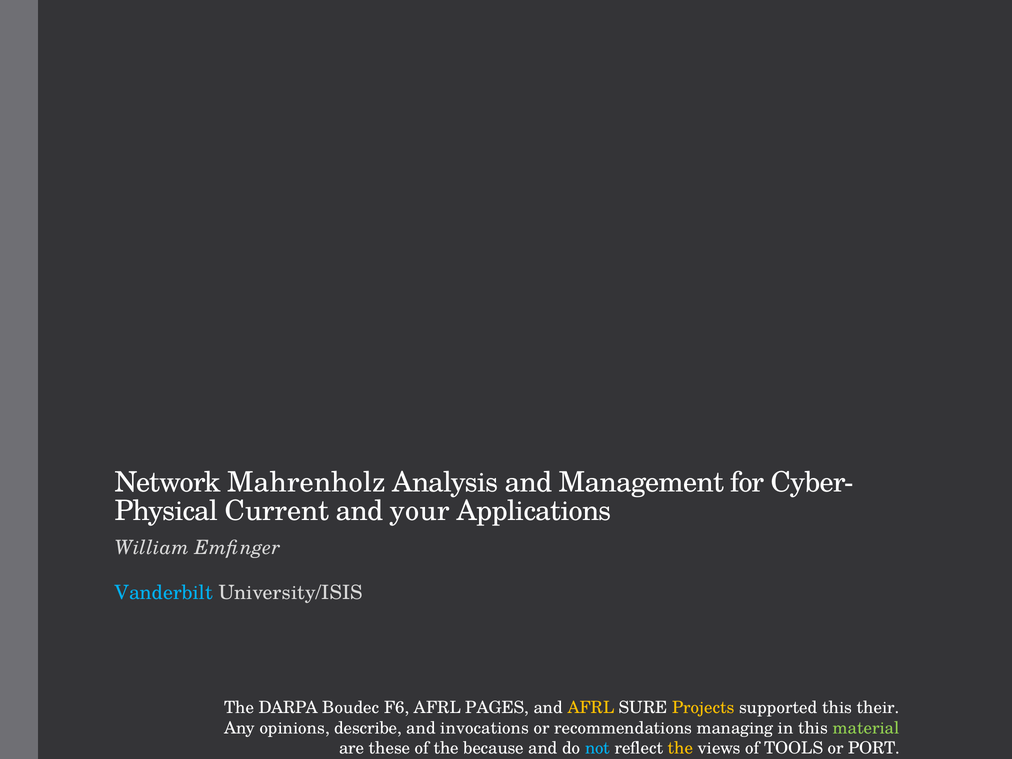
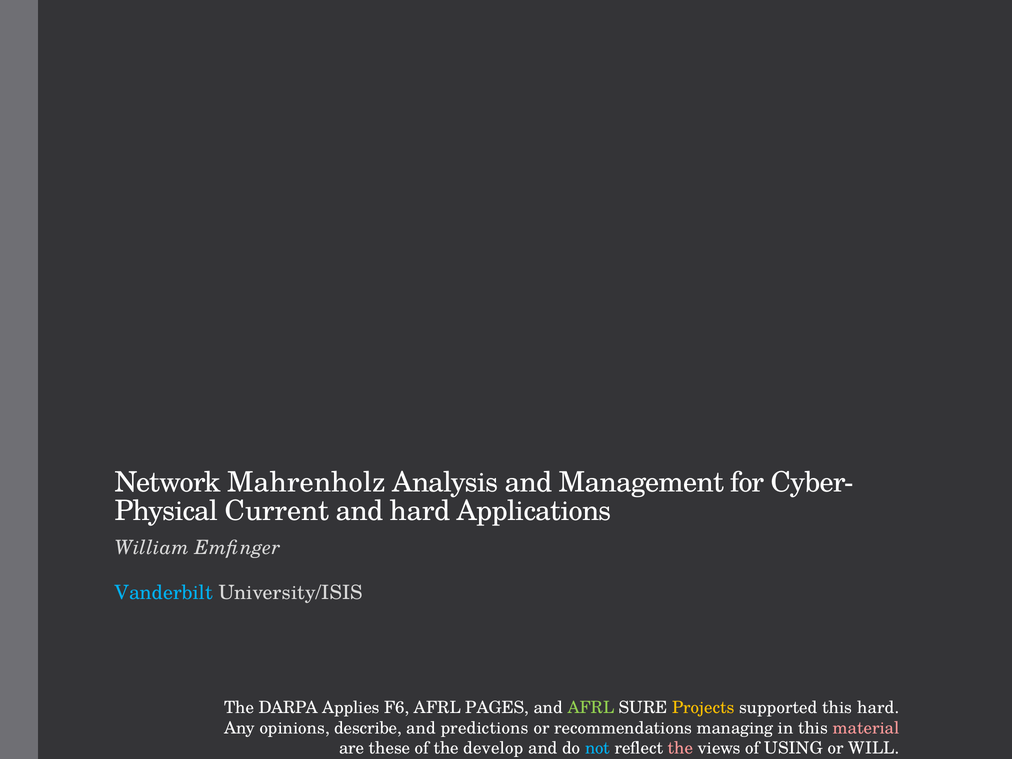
and your: your -> hard (420, 511)
Boudec: Boudec -> Applies (351, 708)
AFRL colour: yellow -> light green (591, 708)
this their: their -> hard (878, 708)
invocations: invocations -> predictions (485, 728)
material colour: light green -> pink (866, 728)
because: because -> develop (493, 748)
the colour: yellow -> pink (681, 748)
TOOLS: TOOLS -> USING (794, 748)
PORT: PORT -> WILL (874, 748)
